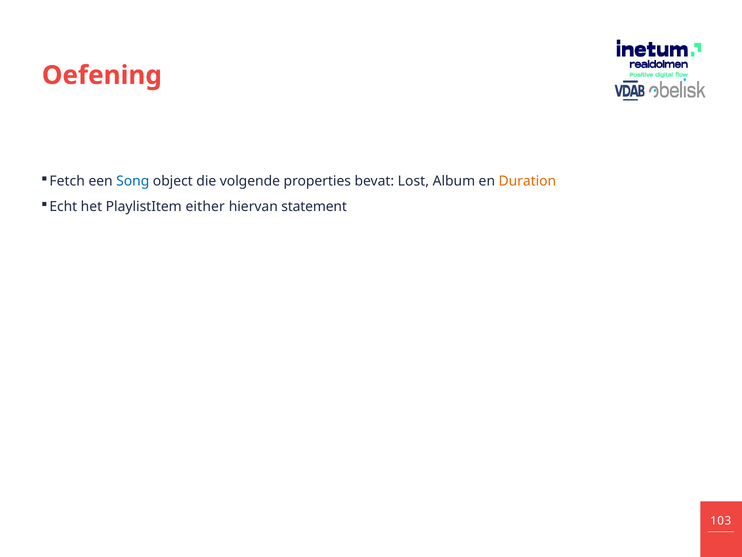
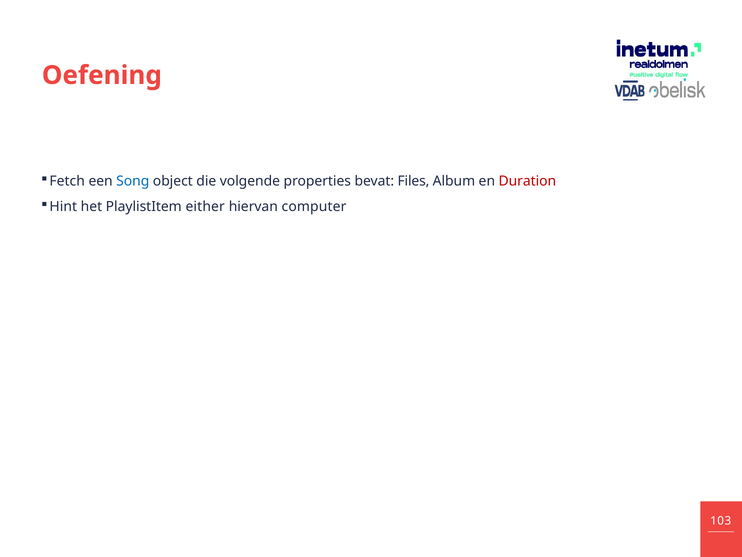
Lost: Lost -> Files (413, 181)
Duration colour: orange -> red (527, 181)
Echt: Echt -> Hint (63, 207)
statement: statement -> computer (314, 207)
